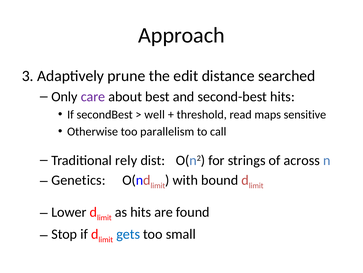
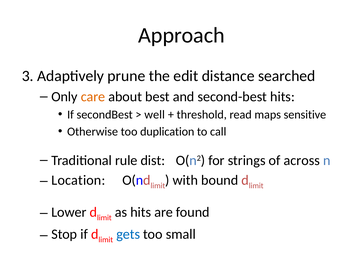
care colour: purple -> orange (93, 96)
parallelism: parallelism -> duplication (167, 131)
rely: rely -> rule (126, 160)
Genetics: Genetics -> Location (78, 180)
